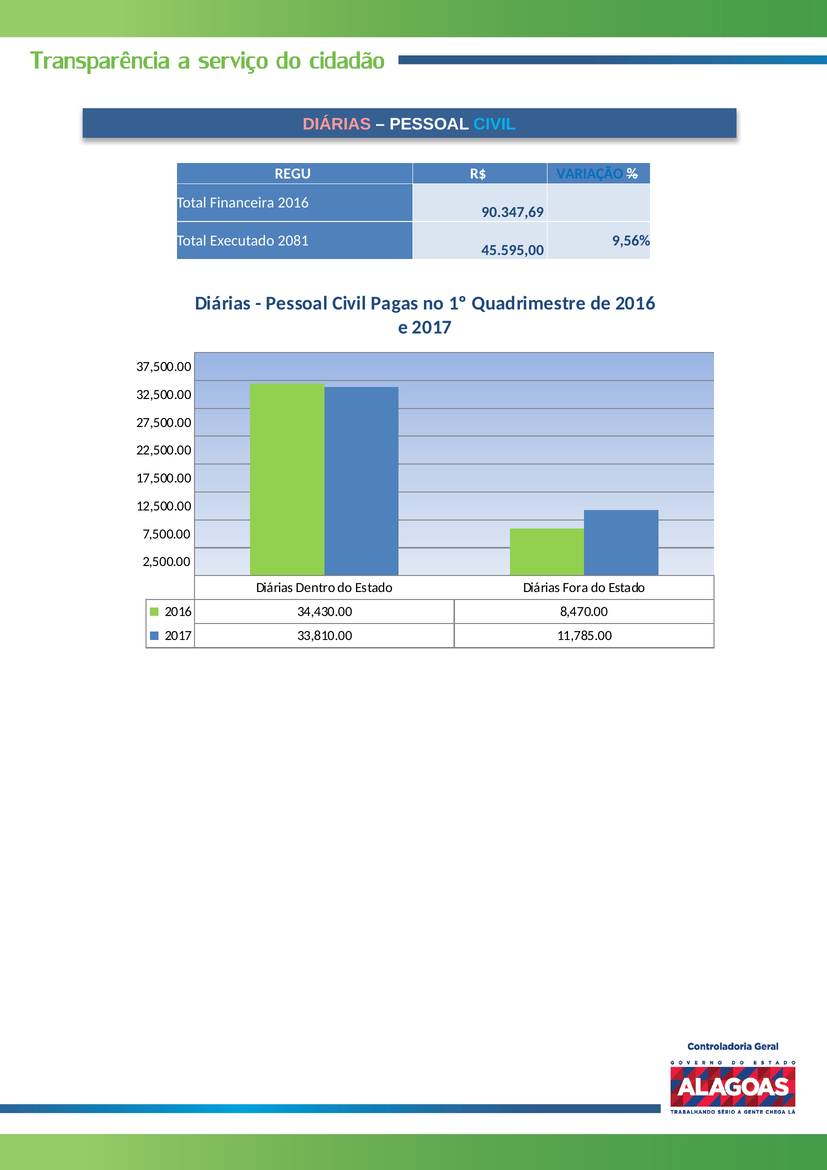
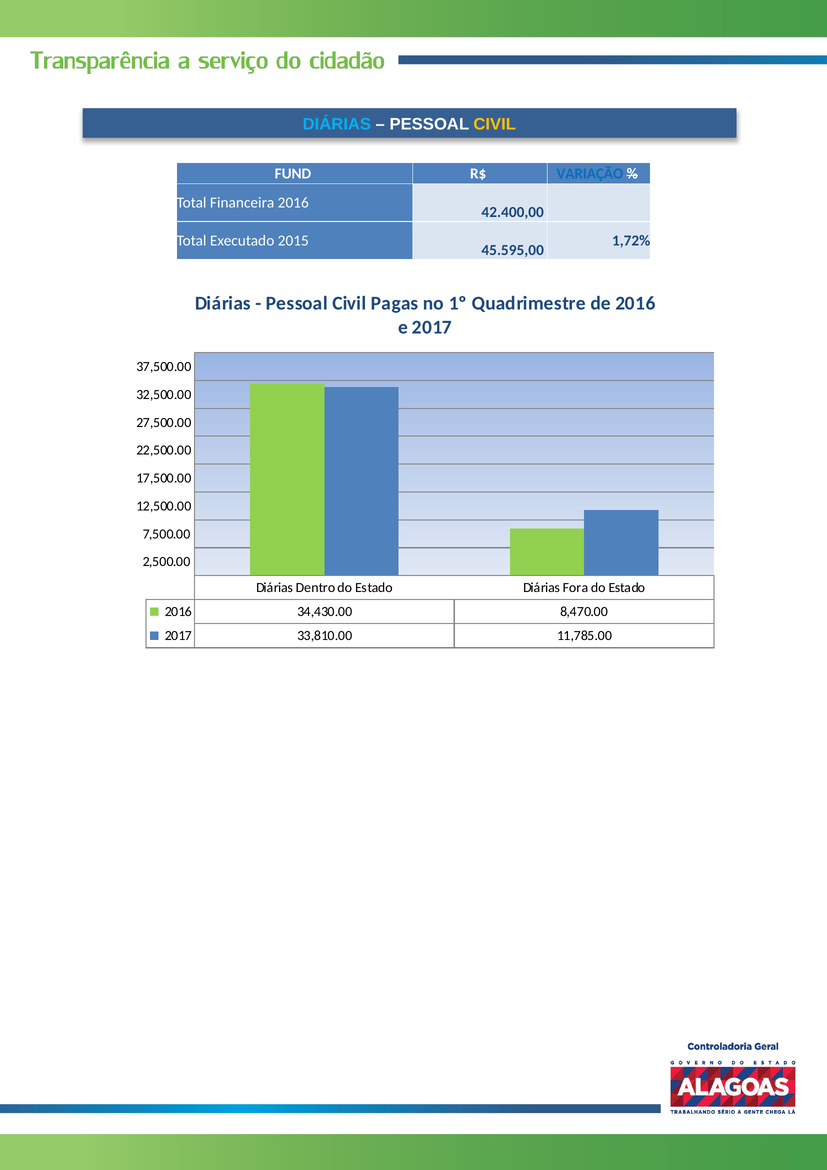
DIÁRIAS colour: pink -> light blue (337, 124)
CIVIL colour: light blue -> yellow (495, 124)
REGU: REGU -> FUND (293, 173)
90.347,69: 90.347,69 -> 42.400,00 (513, 212)
2081: 2081 -> 2015 (293, 241)
9,56%: 9,56% -> 1,72% (631, 241)
